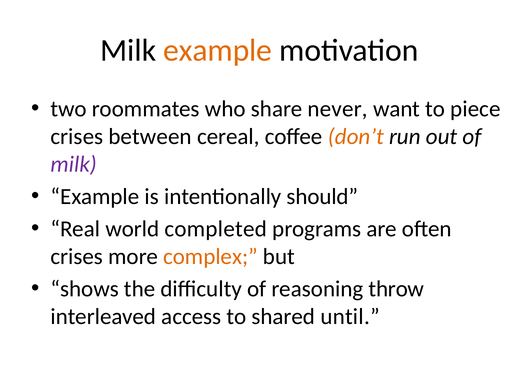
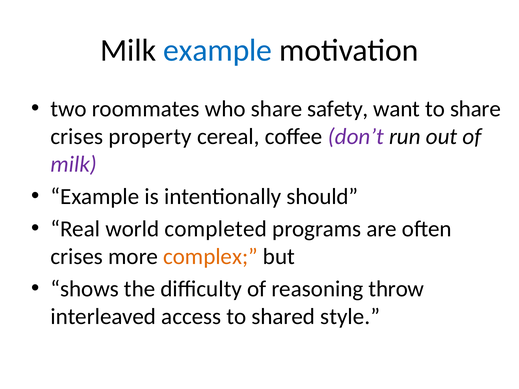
example colour: orange -> blue (218, 50)
never: never -> safety (338, 109)
to piece: piece -> share (475, 109)
between: between -> property (150, 137)
don’t colour: orange -> purple (356, 137)
until: until -> style (350, 317)
